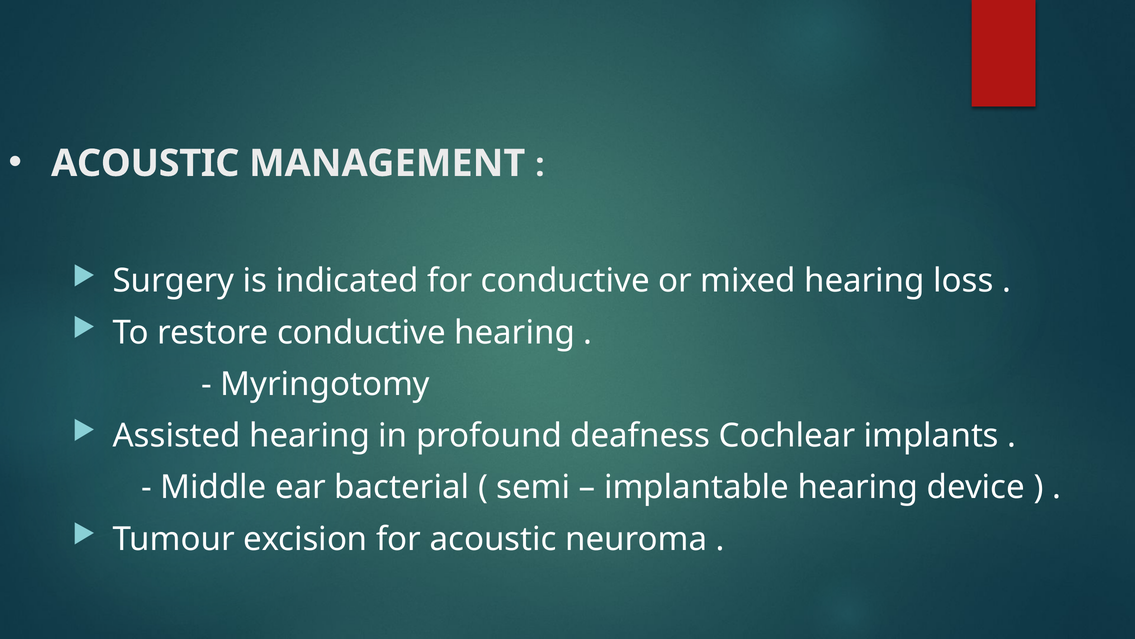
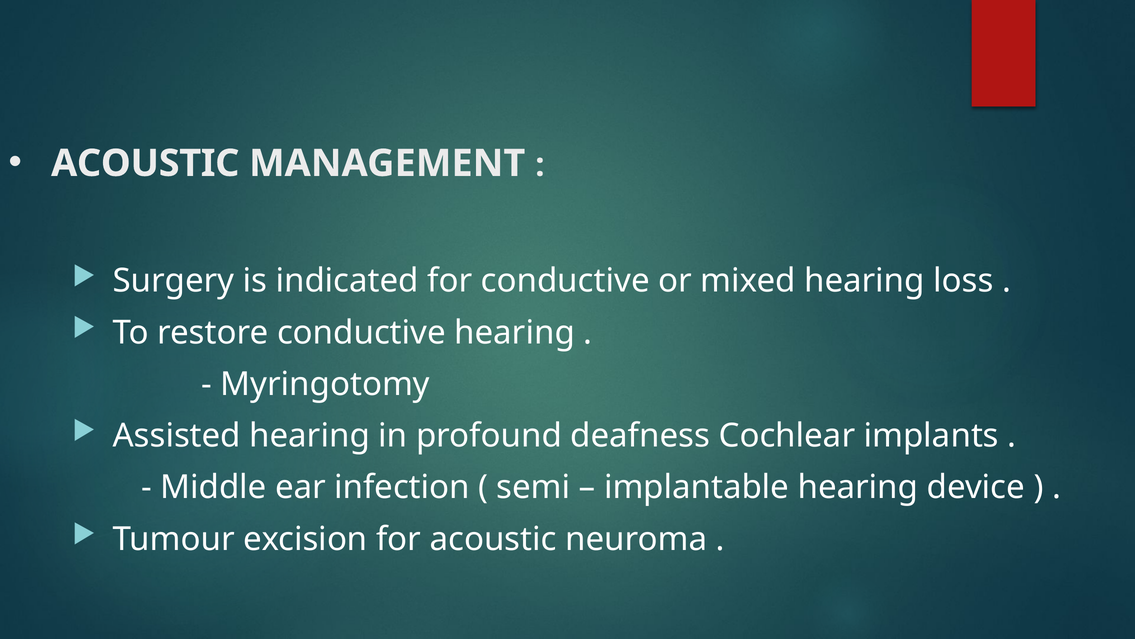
bacterial: bacterial -> infection (402, 487)
